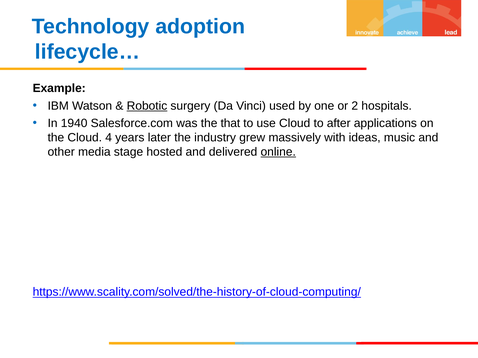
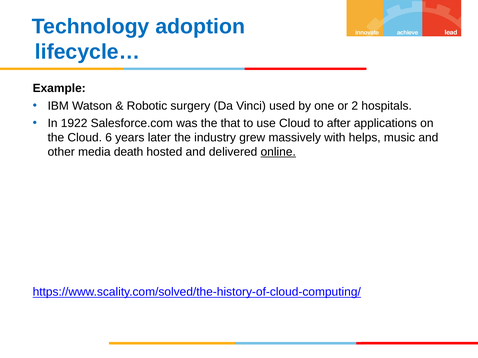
Robotic underline: present -> none (147, 106)
1940: 1940 -> 1922 (74, 124)
4: 4 -> 6 (109, 138)
ideas: ideas -> helps (365, 138)
stage: stage -> death (129, 152)
